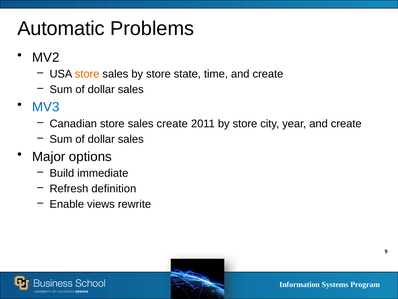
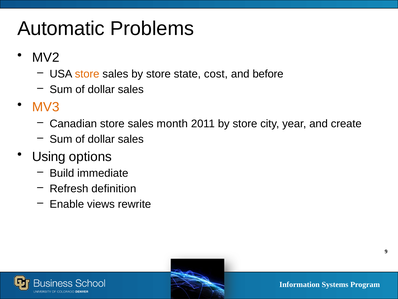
time: time -> cost (216, 74)
create: create -> before (268, 74)
MV3 colour: blue -> orange (46, 107)
sales create: create -> month (172, 123)
Major: Major -> Using (49, 156)
